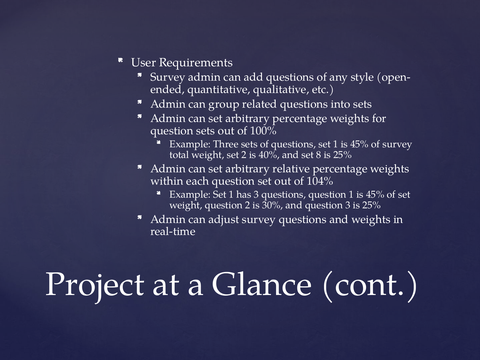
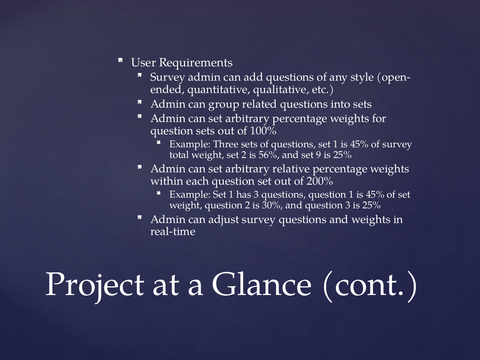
40%: 40% -> 56% (269, 155)
8: 8 -> 9 (319, 155)
104%: 104% -> 200% (320, 181)
